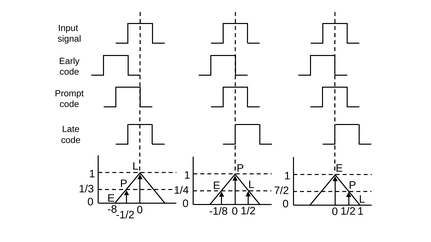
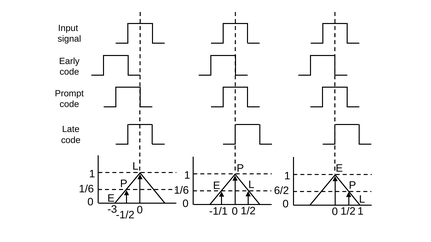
1/3: 1/3 -> 1/6 (86, 189)
1/4: 1/4 -> 1/6 (181, 191)
7/2: 7/2 -> 6/2 (281, 191)
-8: -8 -> -3 (112, 210)
-1/8: -1/8 -> -1/1 (218, 212)
